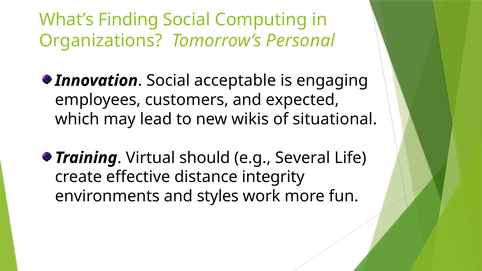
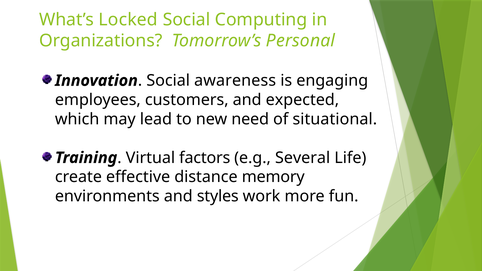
Finding: Finding -> Locked (128, 20)
acceptable: acceptable -> awareness (235, 81)
wikis: wikis -> need (250, 119)
should: should -> factors (205, 158)
integrity: integrity -> memory (273, 177)
